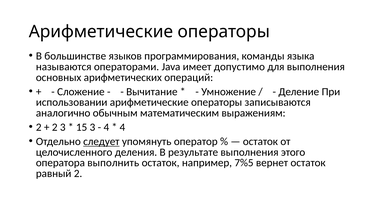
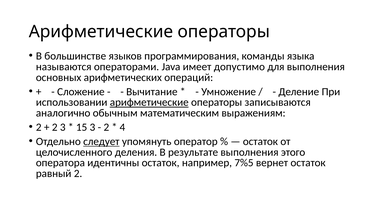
арифметические underline: none -> present (149, 103)
4: 4 -> 2 (106, 128)
выполнить: выполнить -> идентичны (113, 163)
